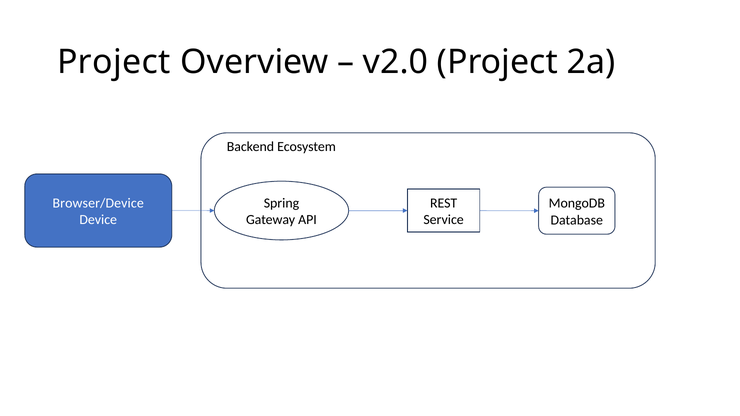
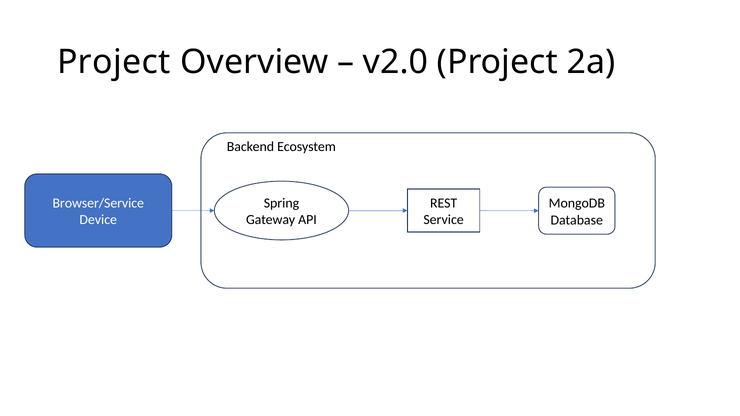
Browser/Device: Browser/Device -> Browser/Service (98, 203)
